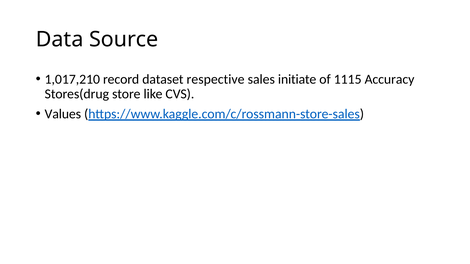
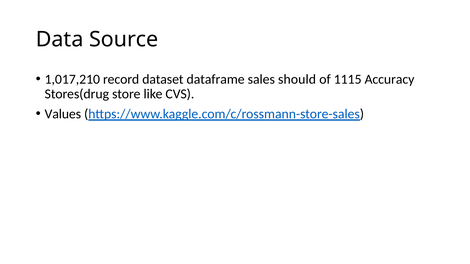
respective: respective -> dataframe (216, 79)
initiate: initiate -> should (297, 79)
